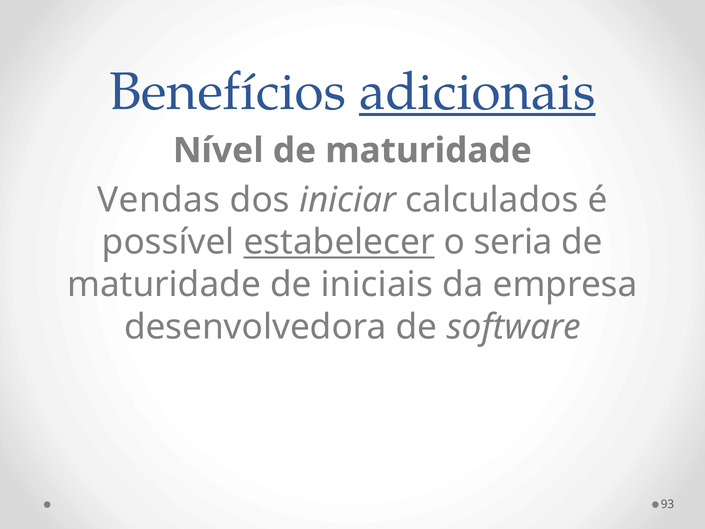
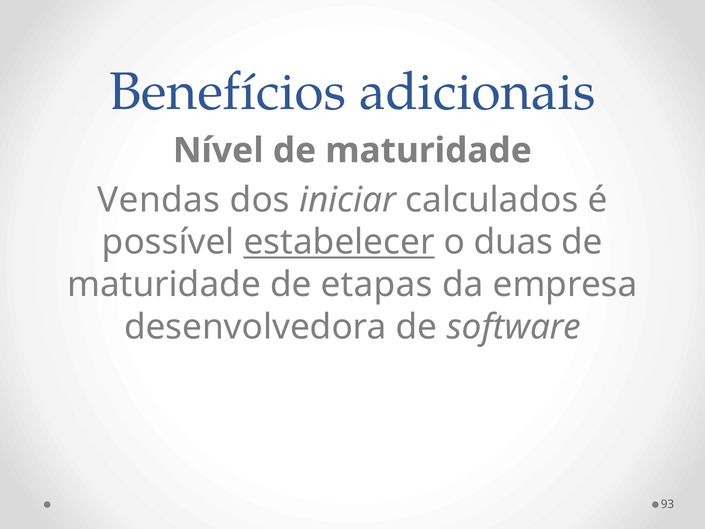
adicionais underline: present -> none (477, 92)
seria: seria -> duas (513, 242)
iniciais: iniciais -> etapas (377, 284)
